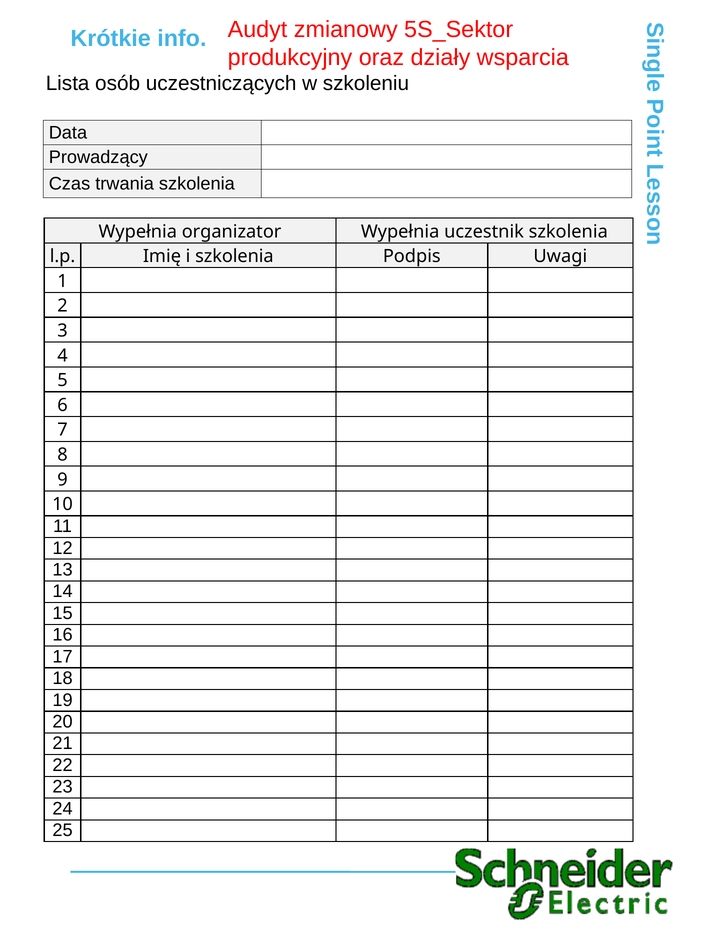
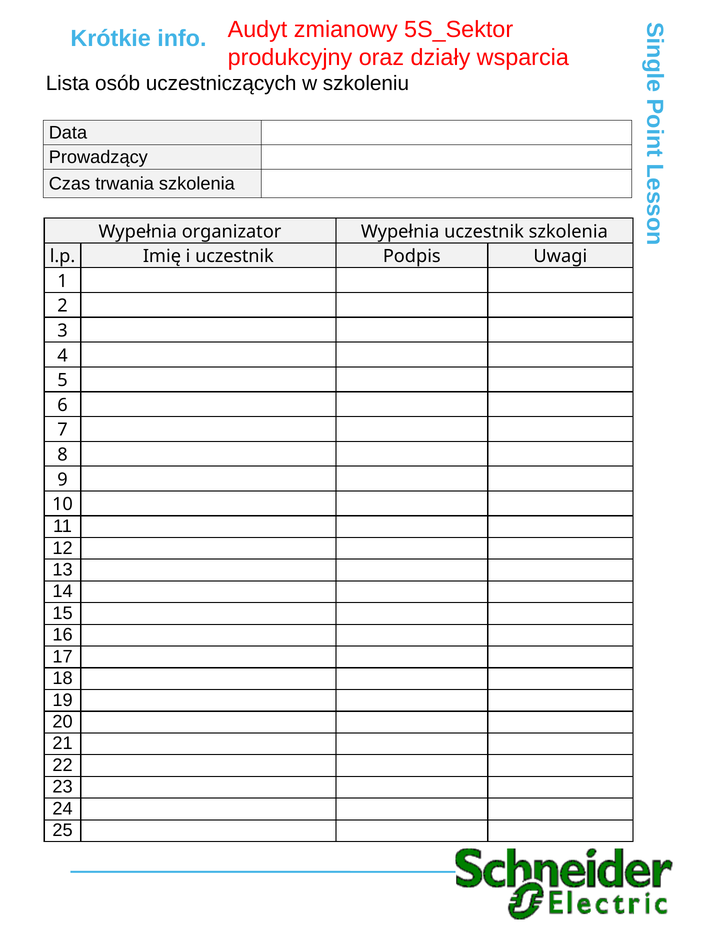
i szkolenia: szkolenia -> uczestnik (234, 256)
